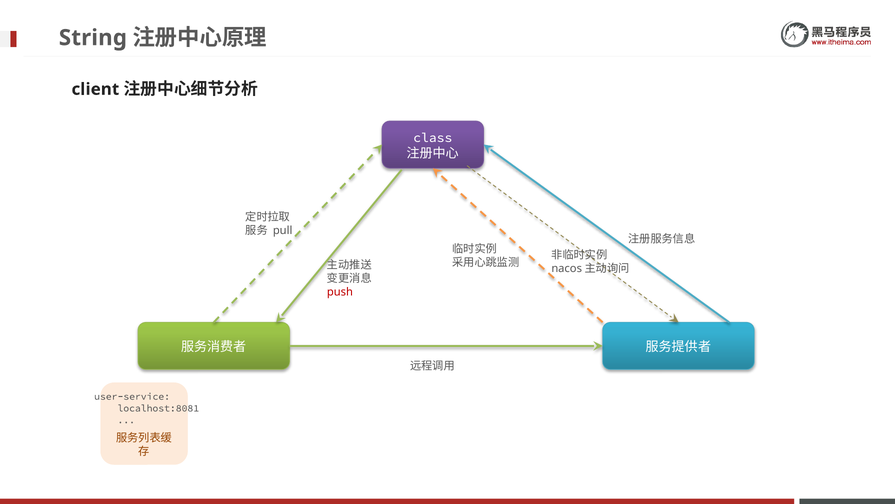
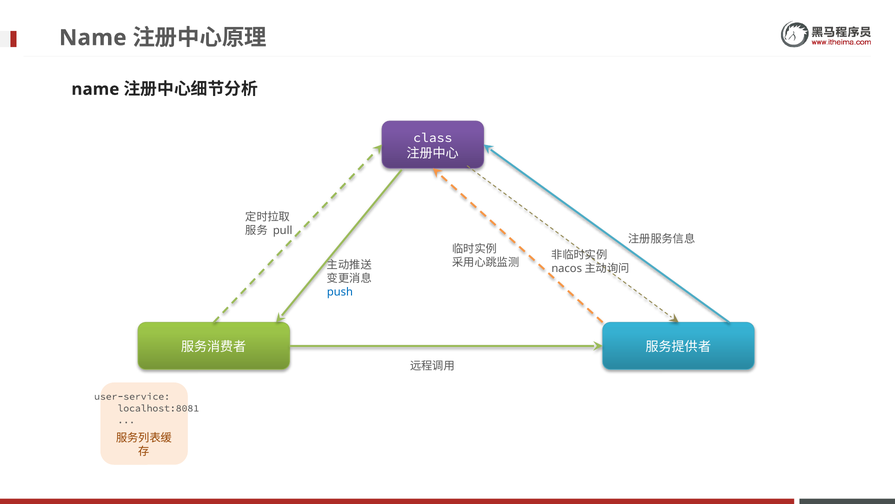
String: String -> Name (93, 38)
client: client -> name (95, 89)
push colour: red -> blue (340, 292)
